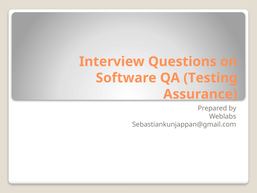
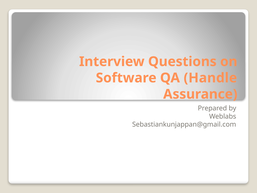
Testing: Testing -> Handle (210, 78)
